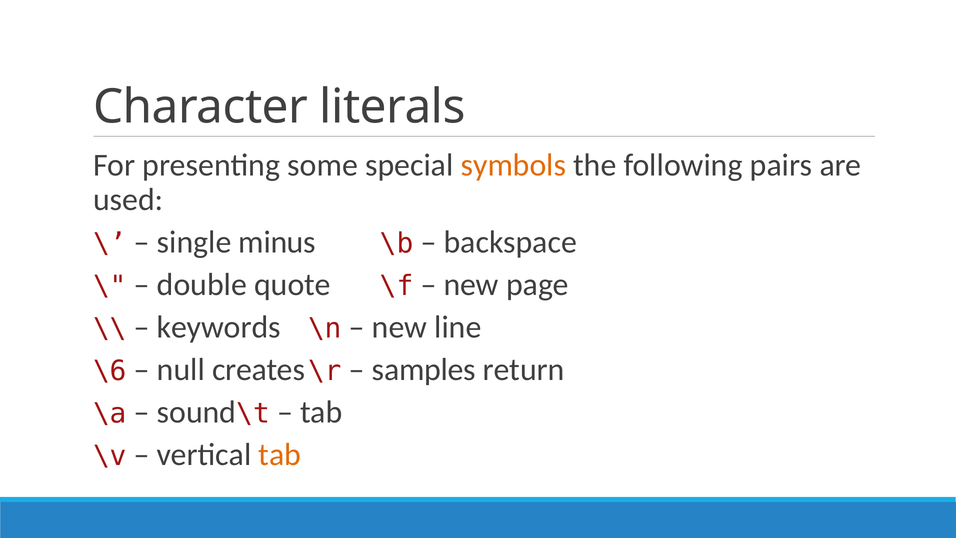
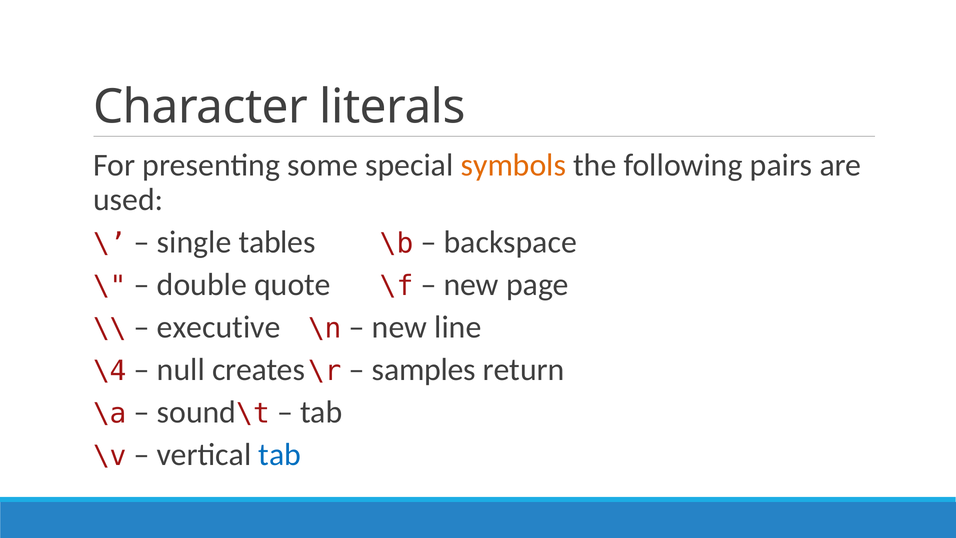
minus: minus -> tables (277, 242)
keywords: keywords -> executive (219, 327)
\6: \6 -> \4 (110, 371)
tab colour: orange -> blue (280, 454)
